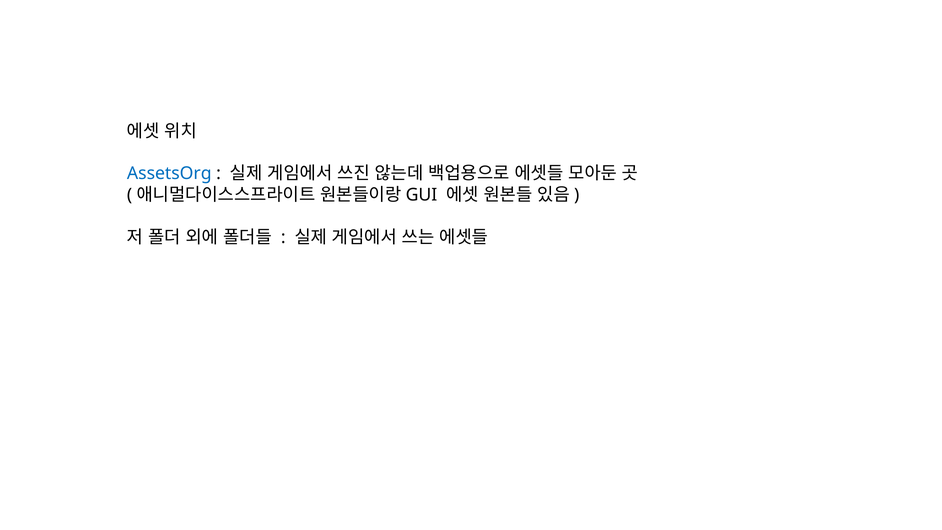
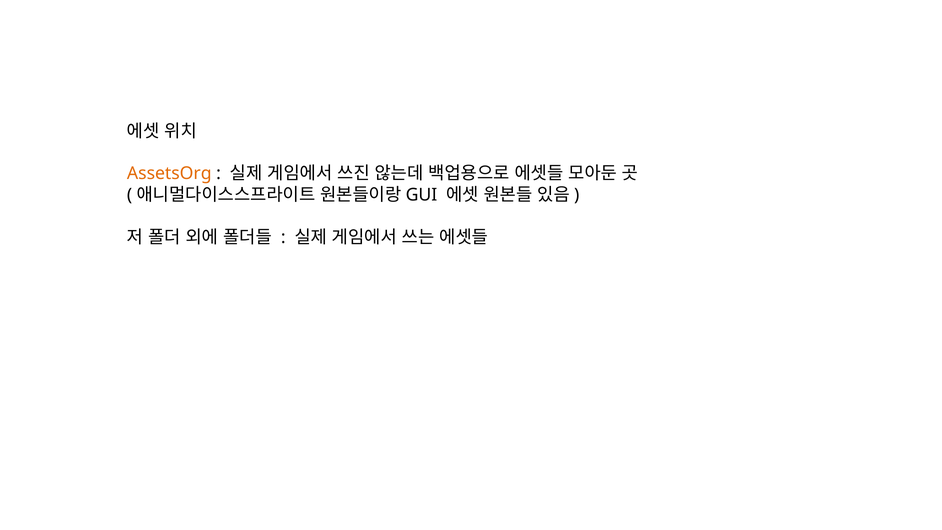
AssetsOrg colour: blue -> orange (169, 174)
